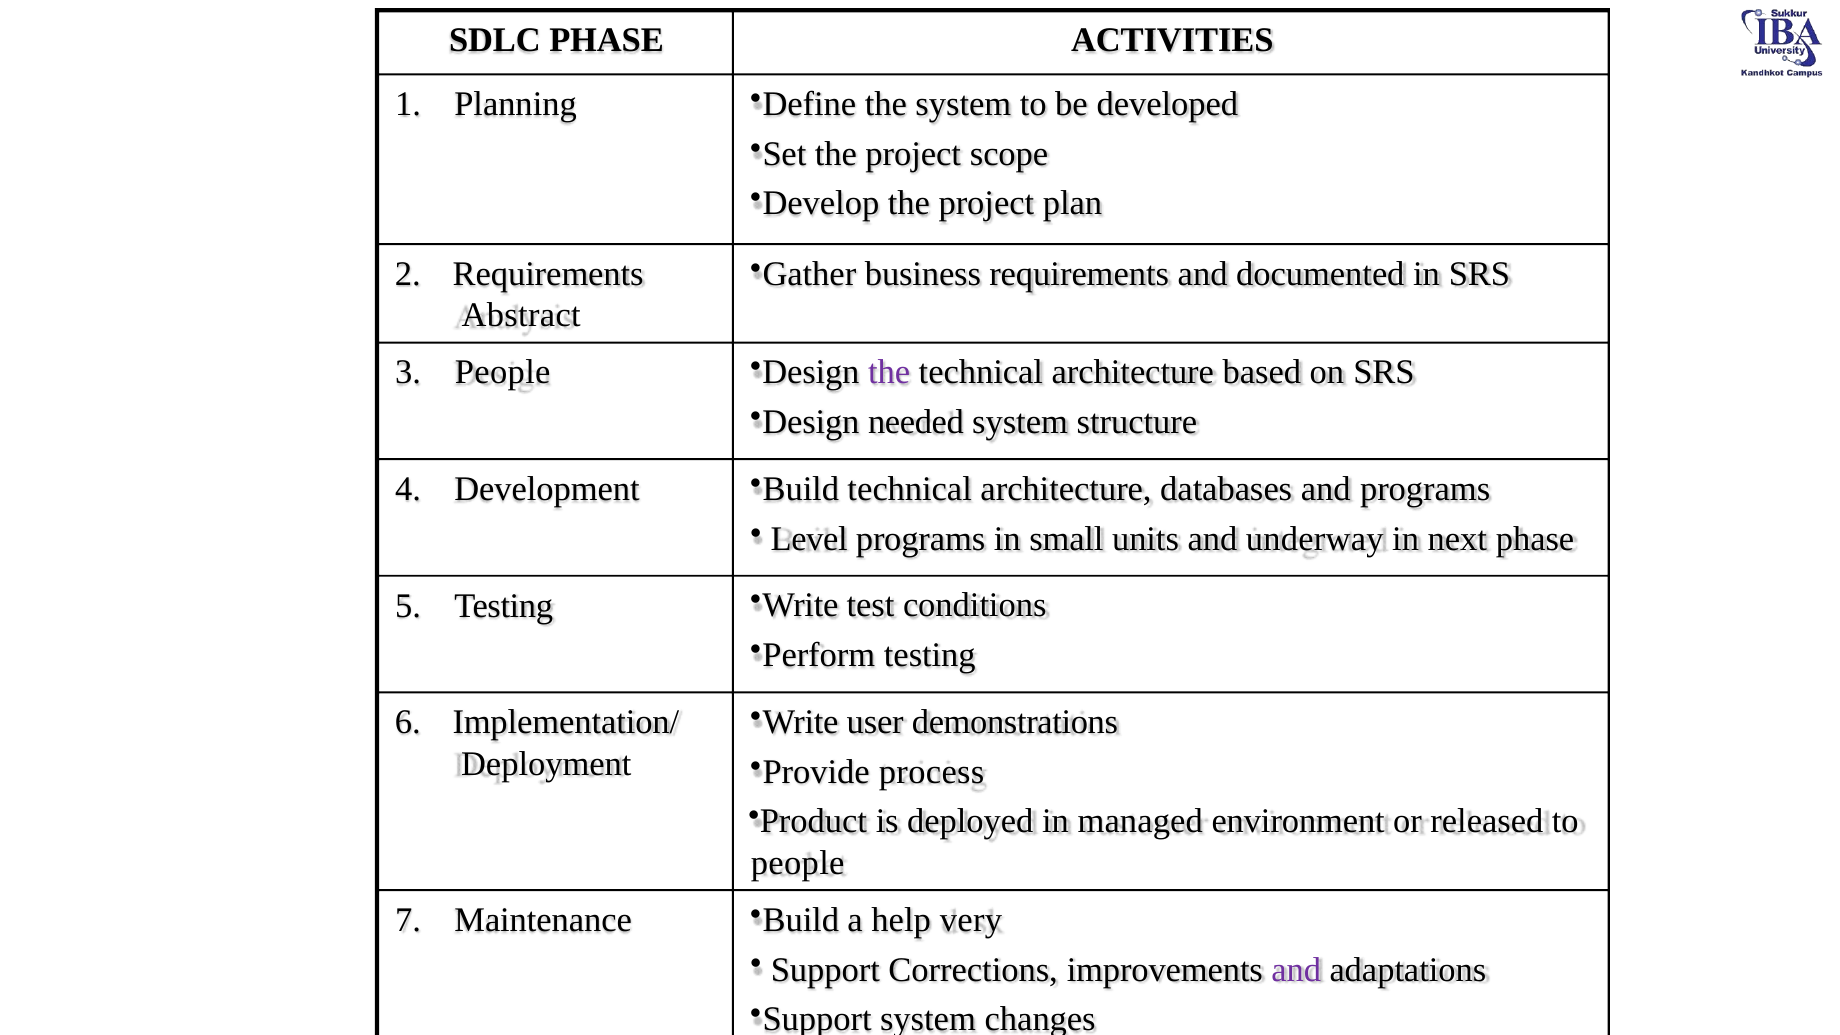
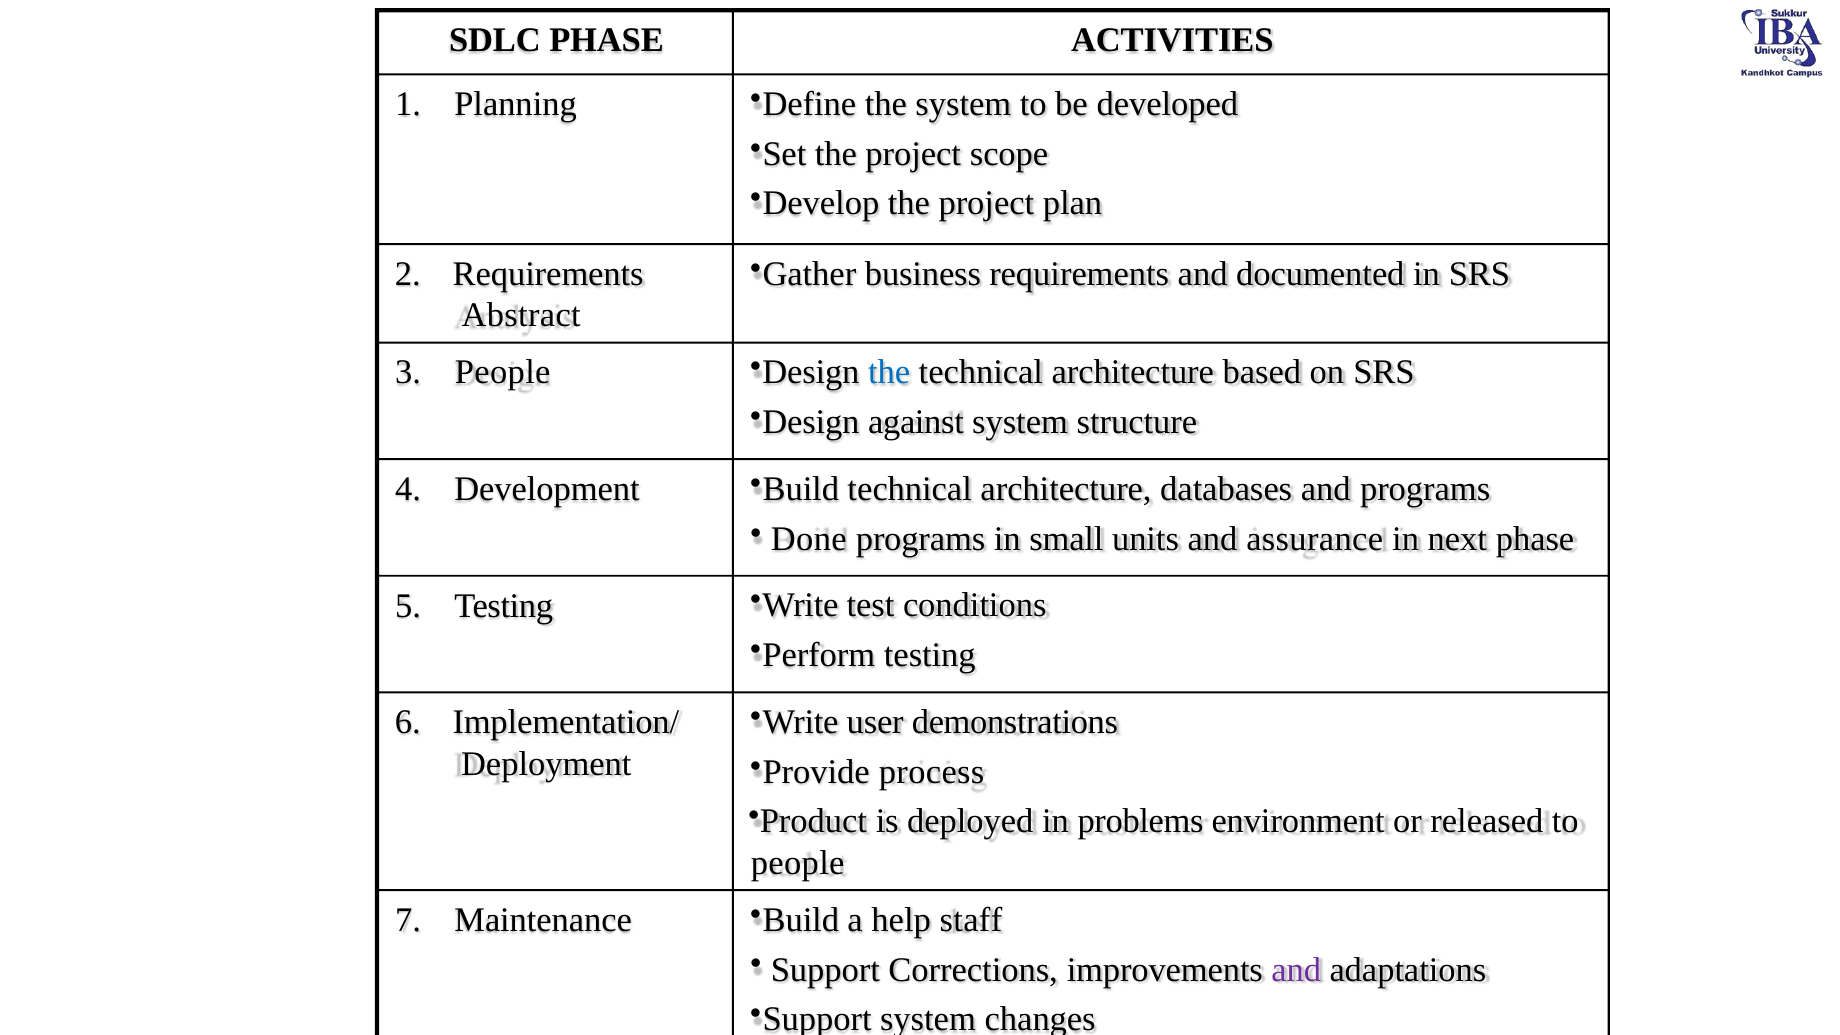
the colour: purple -> blue (889, 372)
needed: needed -> against (916, 422)
Level: Level -> Done (809, 539)
underway: underway -> assurance (1315, 539)
managed: managed -> problems (1140, 822)
very: very -> staff (971, 920)
